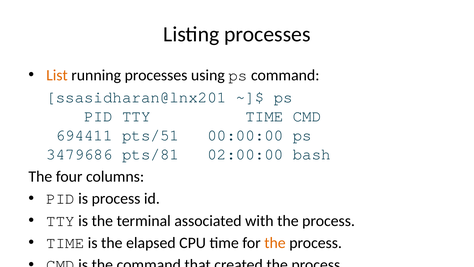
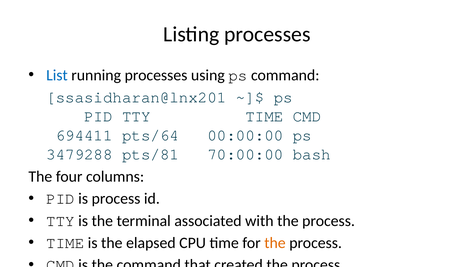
List colour: orange -> blue (57, 75)
pts/51: pts/51 -> pts/64 (151, 135)
3479686: 3479686 -> 3479288 (79, 154)
02:00:00: 02:00:00 -> 70:00:00 (245, 154)
